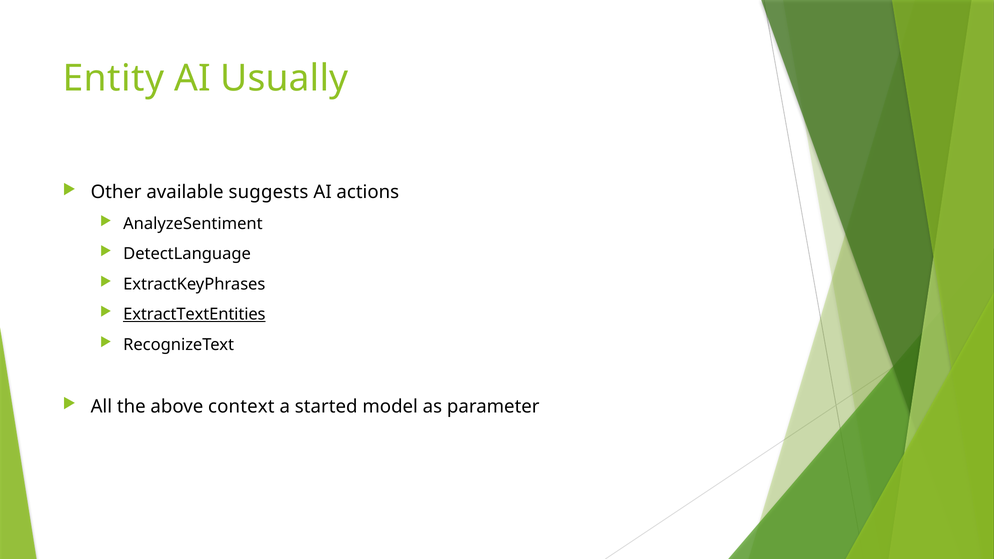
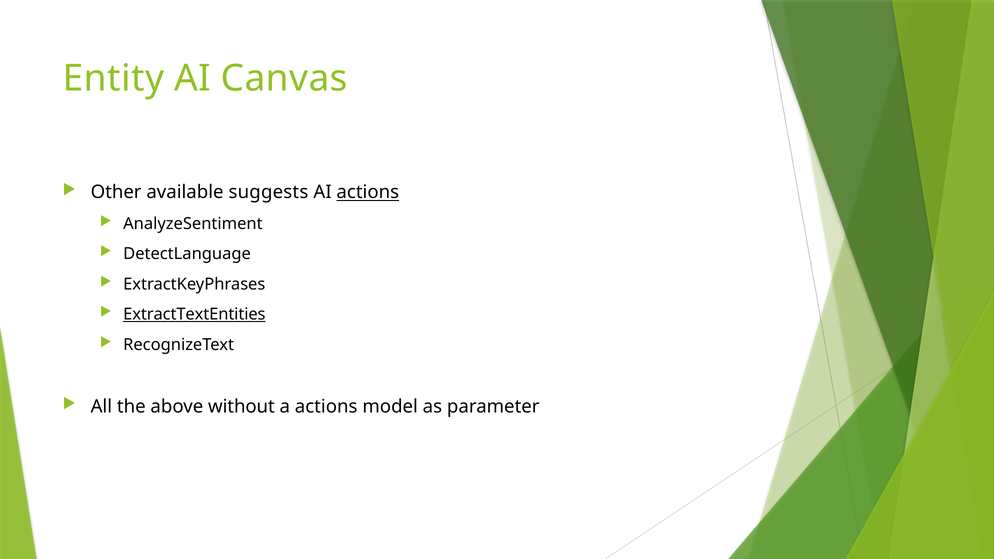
Usually: Usually -> Canvas (284, 78)
actions underline: none -> present (368, 192)
context: context -> without (241, 406)
a started: started -> actions (326, 406)
